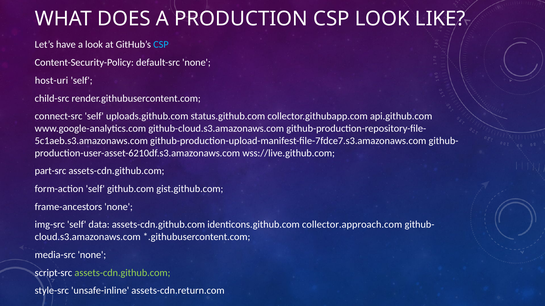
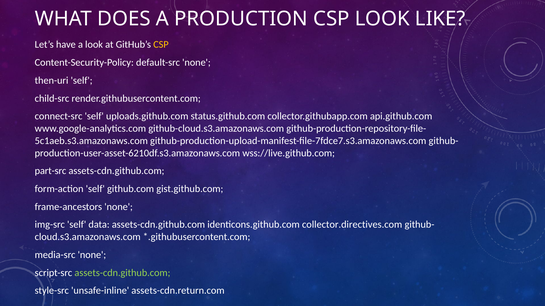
CSP colour: light blue -> yellow (161, 45)
host-uri: host-uri -> then-uri (52, 81)
collector.approach.com: collector.approach.com -> collector.directives.com (352, 225)
